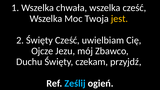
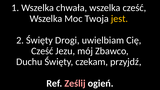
Święty Cześć: Cześć -> Drogi (67, 40)
Ojcze: Ojcze -> Cześć (42, 51)
Ześlij colour: light blue -> pink (75, 83)
